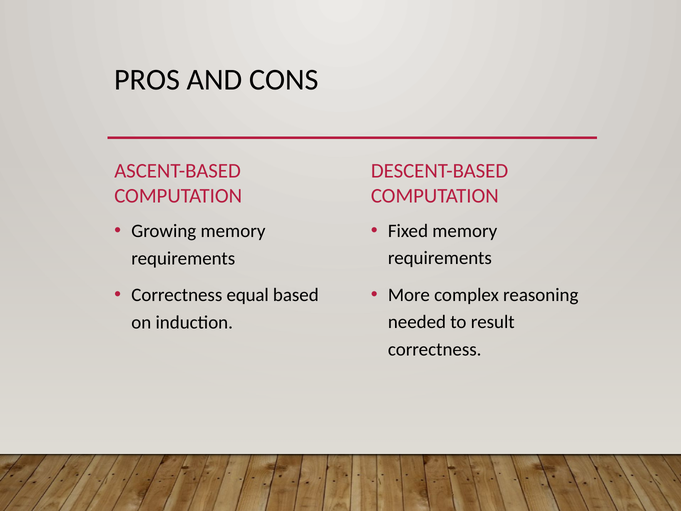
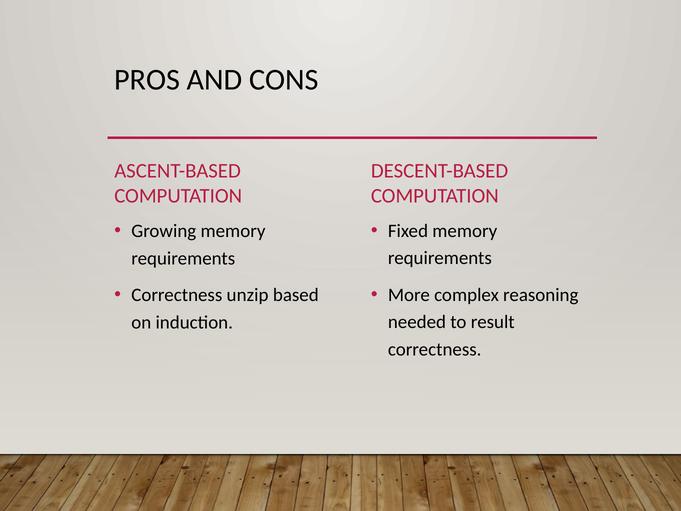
equal: equal -> unzip (248, 295)
